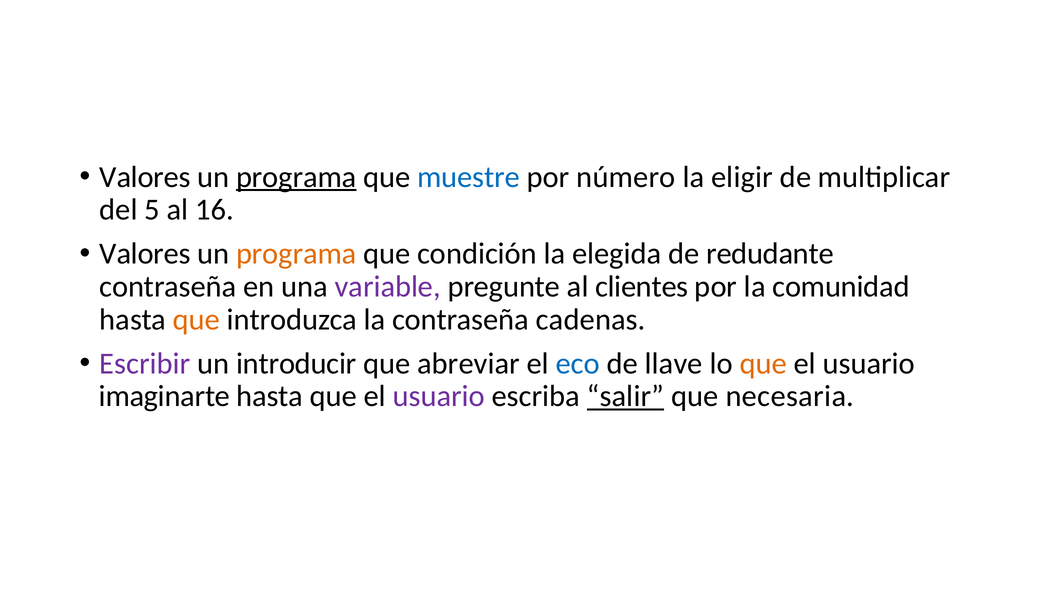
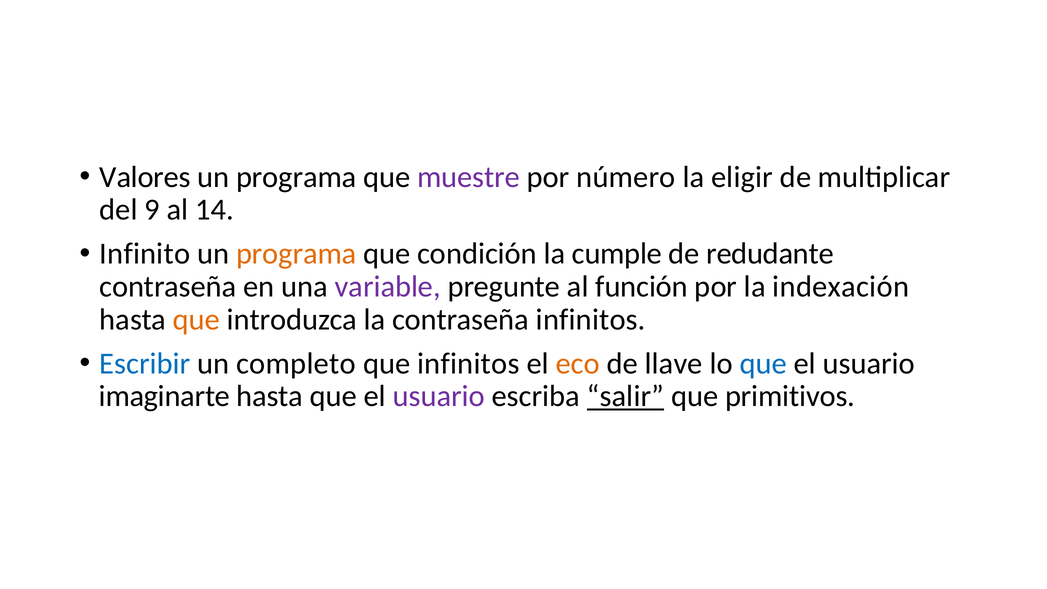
programa underline: present -> none (296, 177)
muestre colour: blue -> purple (469, 177)
5: 5 -> 9 (152, 210)
16: 16 -> 14 (215, 210)
Valores: Valores -> Infinito (145, 254)
elegida: elegida -> cumple (617, 254)
clientes: clientes -> función (642, 287)
comunidad: comunidad -> indexación (841, 287)
contraseña cadenas: cadenas -> infinitos (591, 320)
Escribir colour: purple -> blue (145, 363)
introducir: introducir -> completo (296, 363)
que abreviar: abreviar -> infinitos (468, 363)
eco colour: blue -> orange (578, 363)
que colour: orange -> blue (763, 363)
necesaria: necesaria -> primitivos (790, 396)
